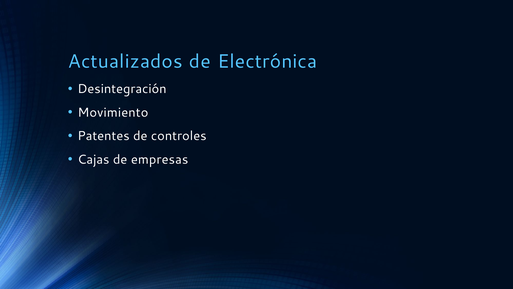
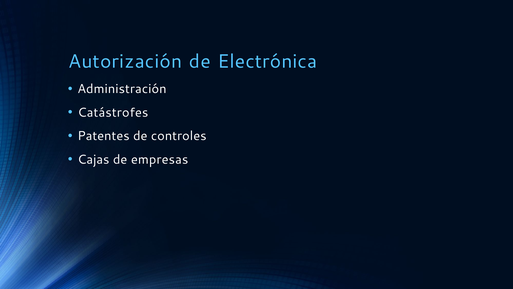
Actualizados: Actualizados -> Autorización (125, 61)
Desintegración: Desintegración -> Administración (122, 89)
Movimiento: Movimiento -> Catástrofes (113, 112)
